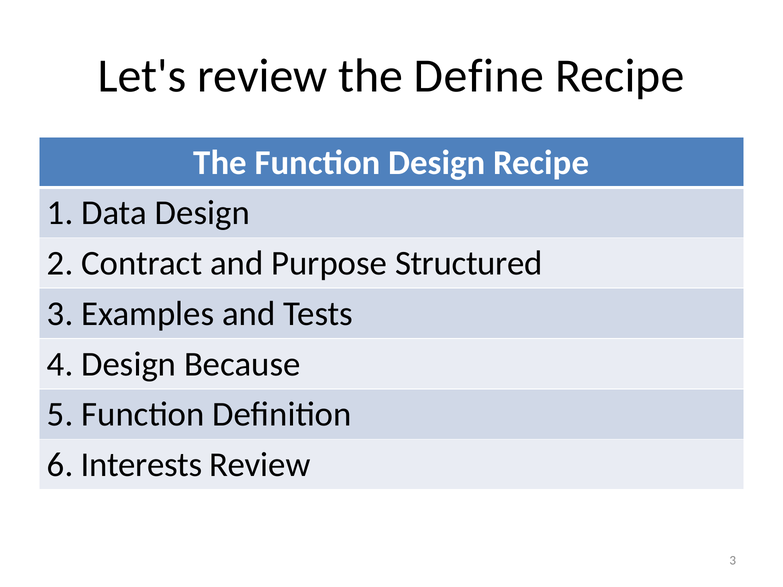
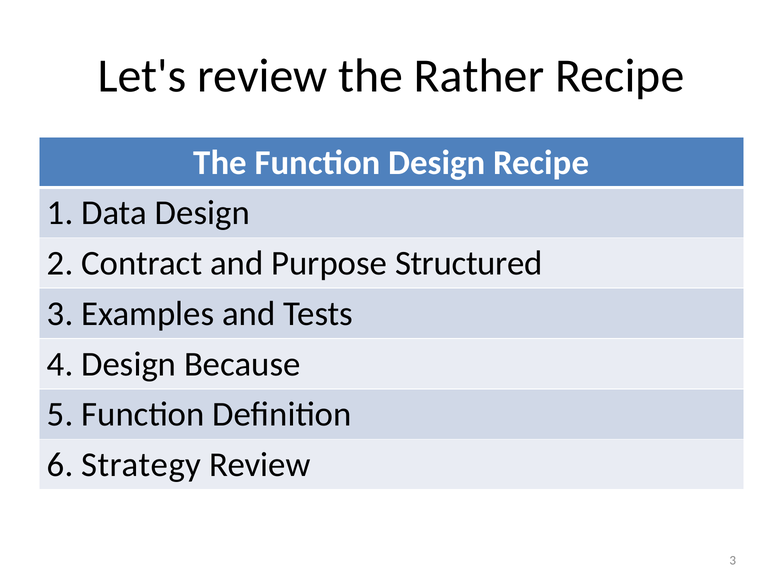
Define: Define -> Rather (479, 76)
Interests: Interests -> Strategy (141, 465)
